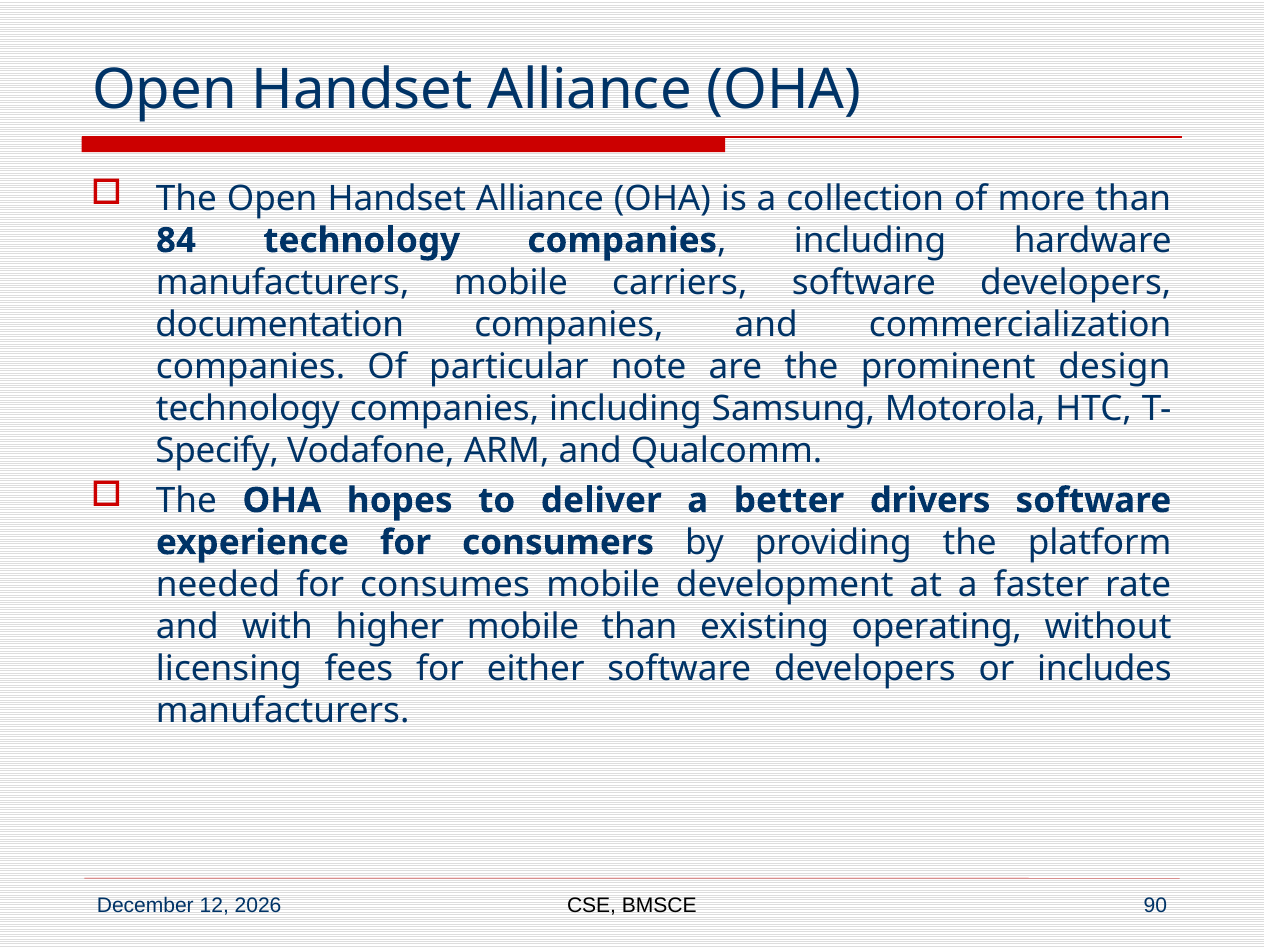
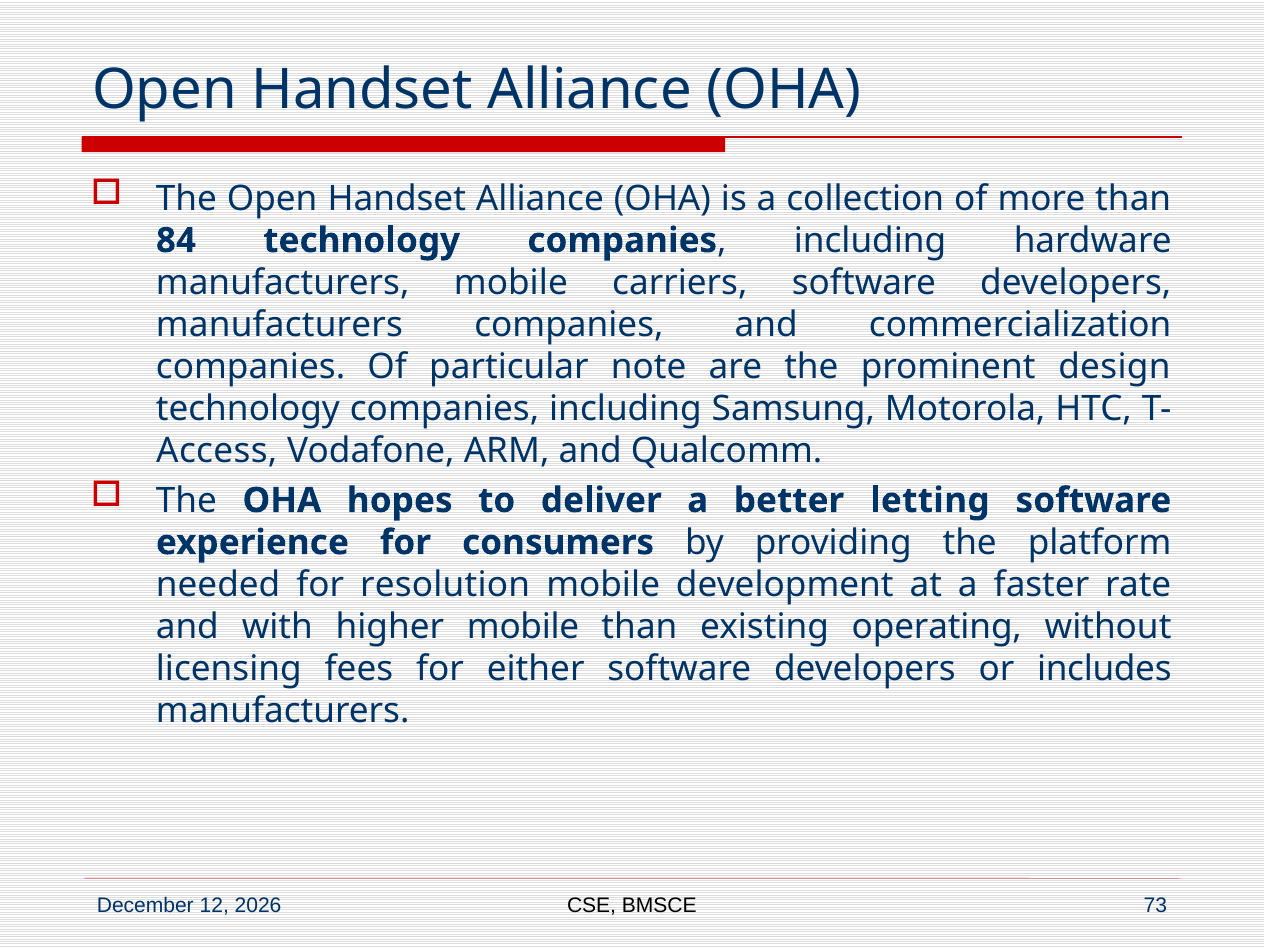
documentation: documentation -> manufacturers (279, 325)
Specify: Specify -> Access (217, 451)
drivers: drivers -> letting (930, 500)
consumes: consumes -> resolution (445, 585)
90: 90 -> 73 (1155, 905)
